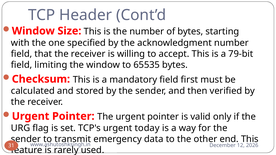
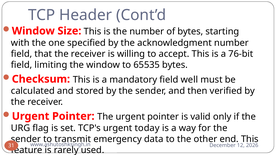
79-bit: 79-bit -> 76-bit (241, 54)
first: first -> well (189, 80)
